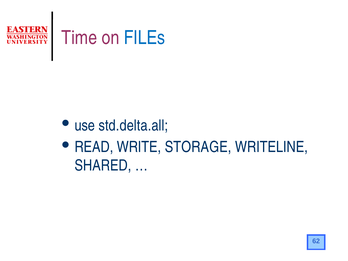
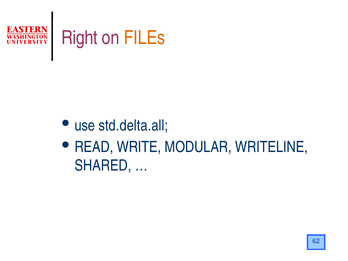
Time: Time -> Right (79, 38)
FILEs colour: blue -> orange (144, 38)
STORAGE: STORAGE -> MODULAR (198, 147)
